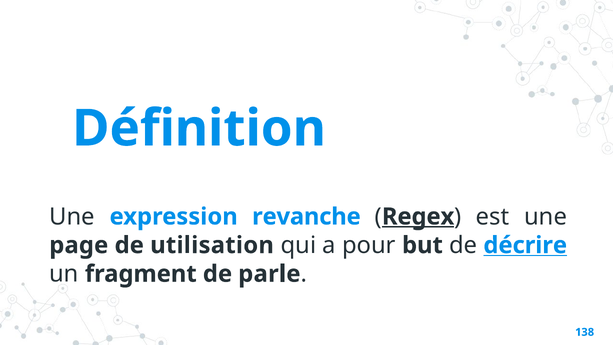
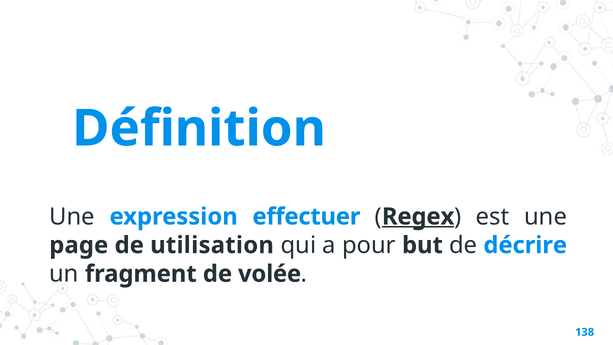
revanche: revanche -> effectuer (306, 217)
décrire underline: present -> none (525, 245)
parle: parle -> volée (270, 274)
